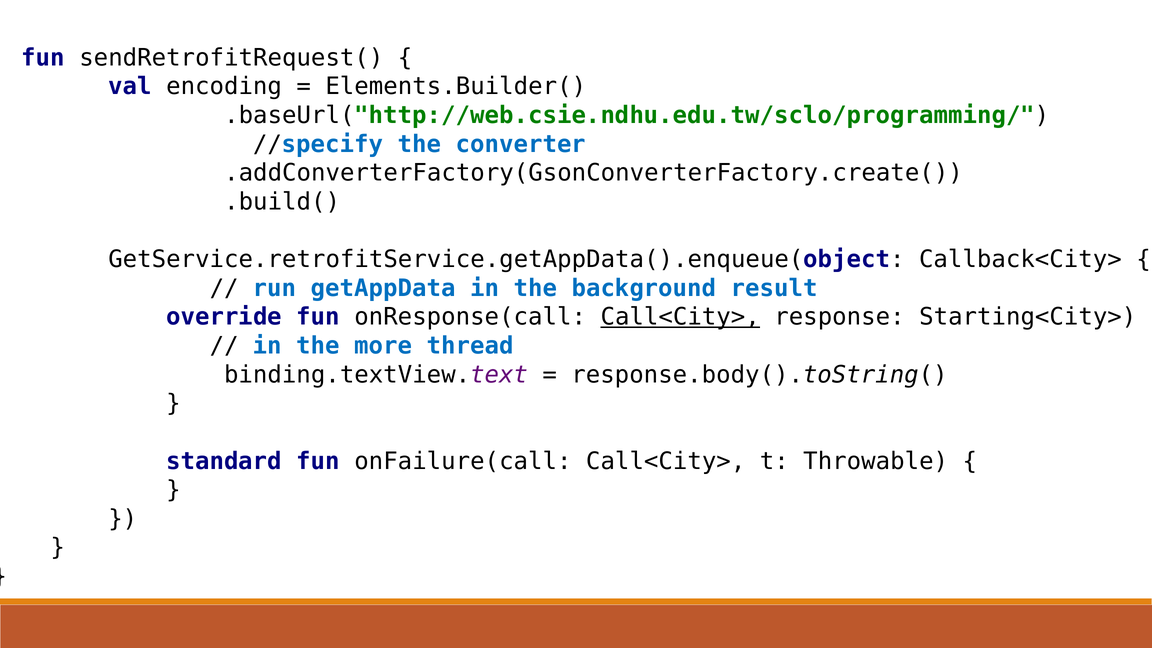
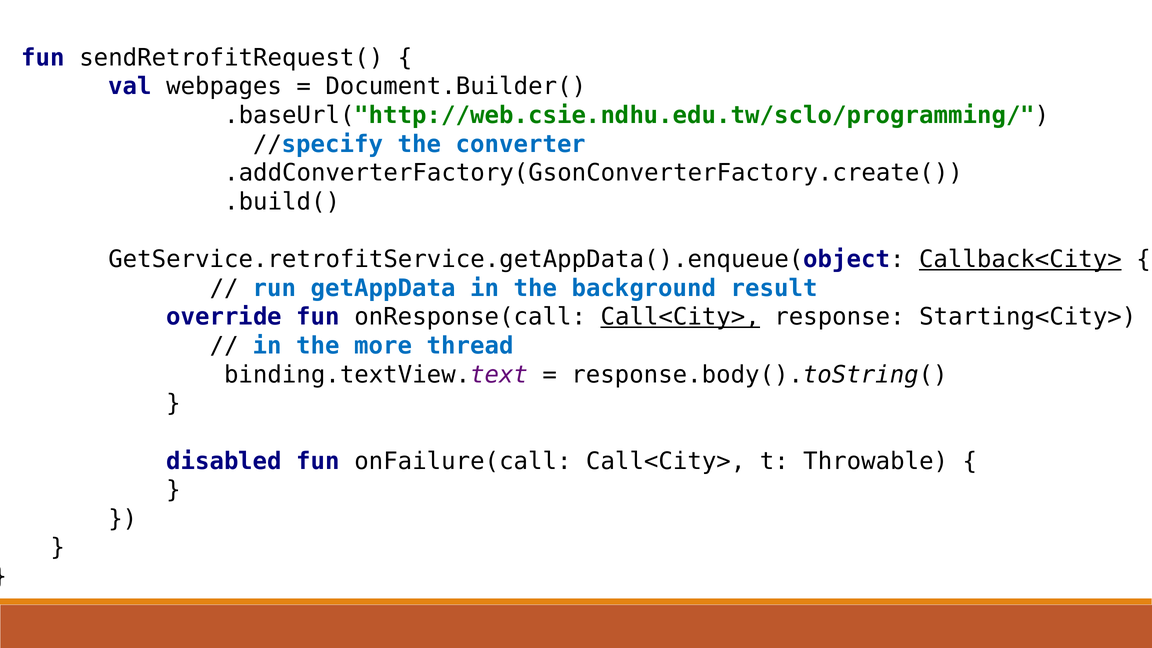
encoding: encoding -> webpages (224, 87)
Elements.Builder(: Elements.Builder( -> Document.Builder( (456, 87)
Callback<City> underline: none -> present (1020, 259)
standard: standard -> disabled (224, 461)
